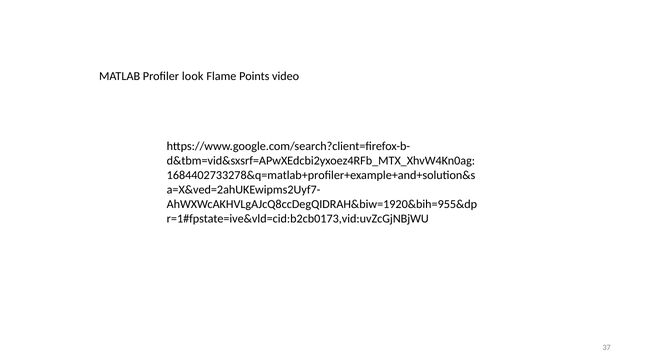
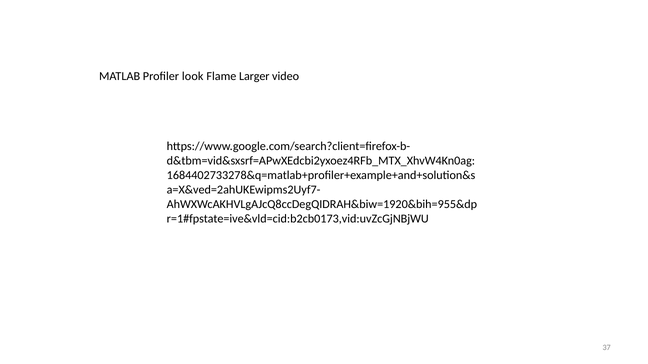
Points: Points -> Larger (254, 77)
